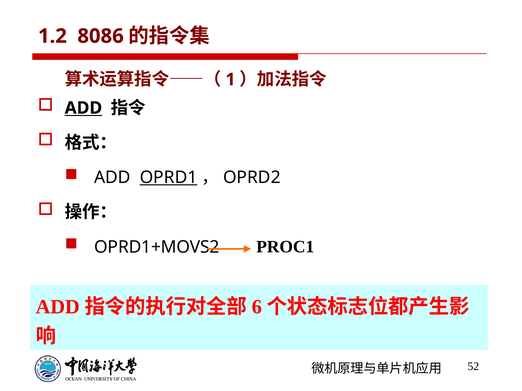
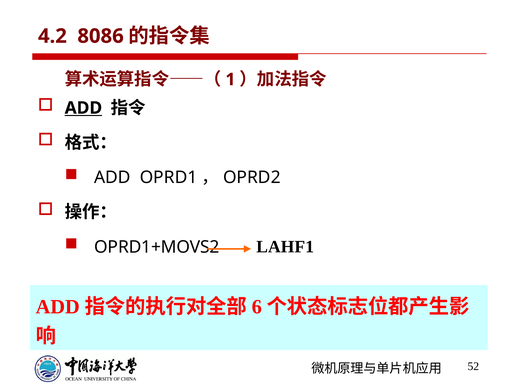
1.2: 1.2 -> 4.2 (52, 36)
OPRD1 underline: present -> none (169, 178)
PROC1: PROC1 -> LAHF1 (285, 247)
